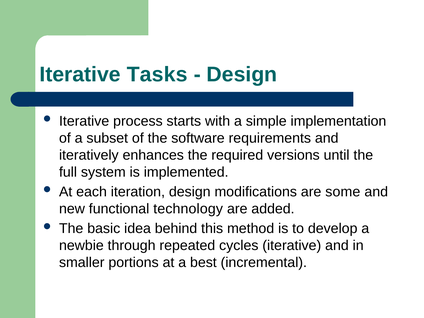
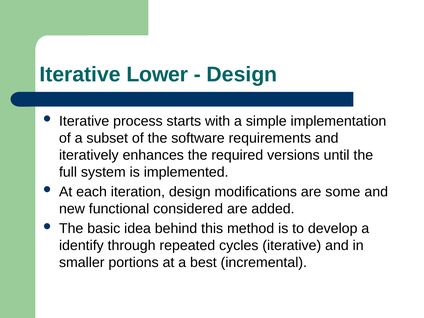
Tasks: Tasks -> Lower (157, 75)
technology: technology -> considered (188, 209)
newbie: newbie -> identify (81, 245)
